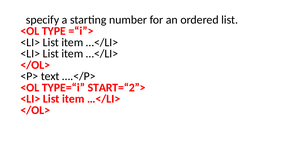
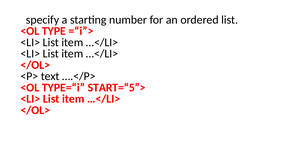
START=“2”>: START=“2”> -> START=“5”> (117, 88)
